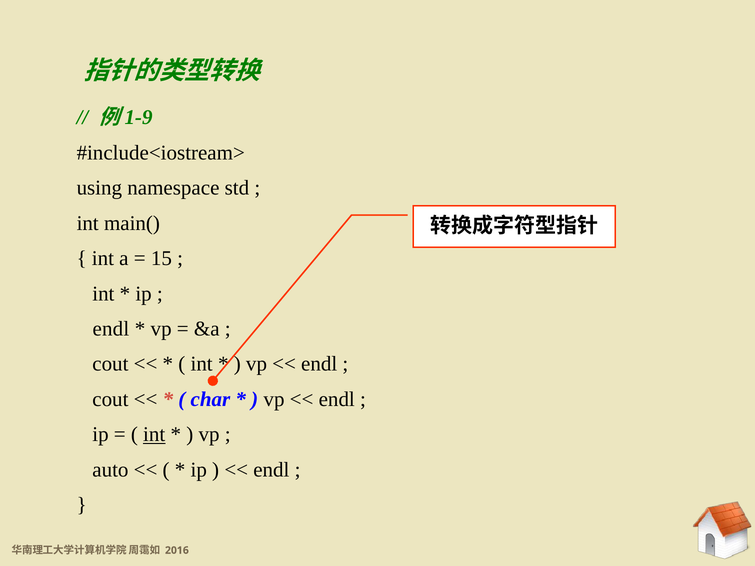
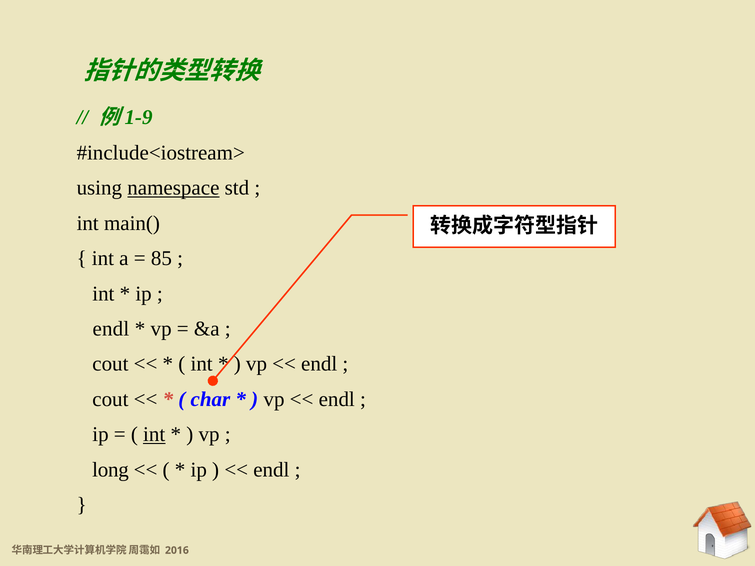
namespace underline: none -> present (173, 188)
15: 15 -> 85 (161, 259)
auto: auto -> long (111, 470)
